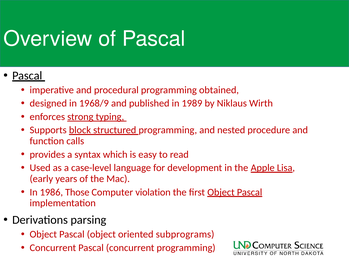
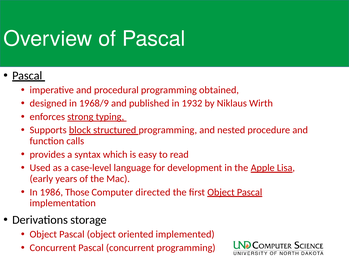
1989: 1989 -> 1932 (192, 104)
violation: violation -> directed (153, 193)
parsing: parsing -> storage (88, 221)
subprograms: subprograms -> implemented (185, 235)
